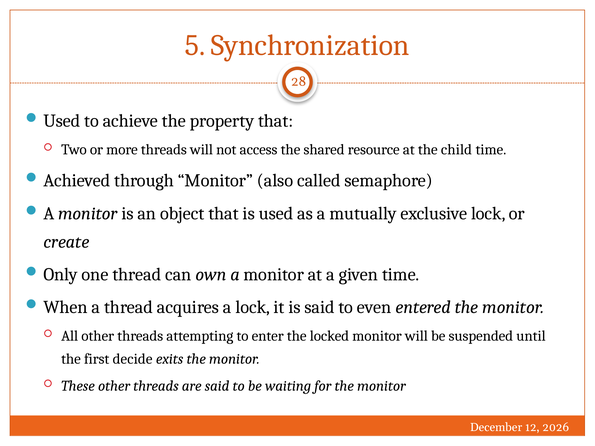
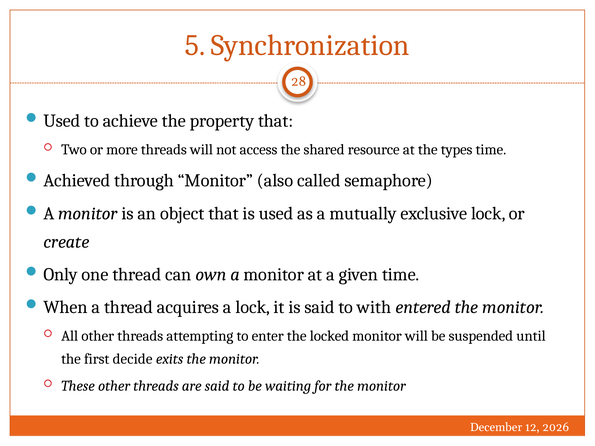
child: child -> types (457, 150)
even: even -> with (374, 307)
